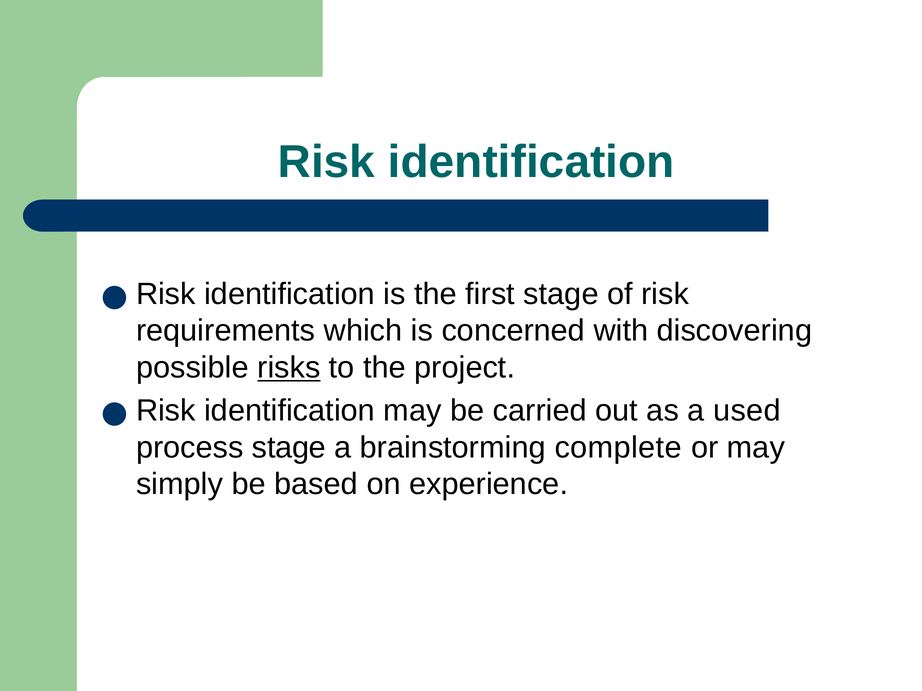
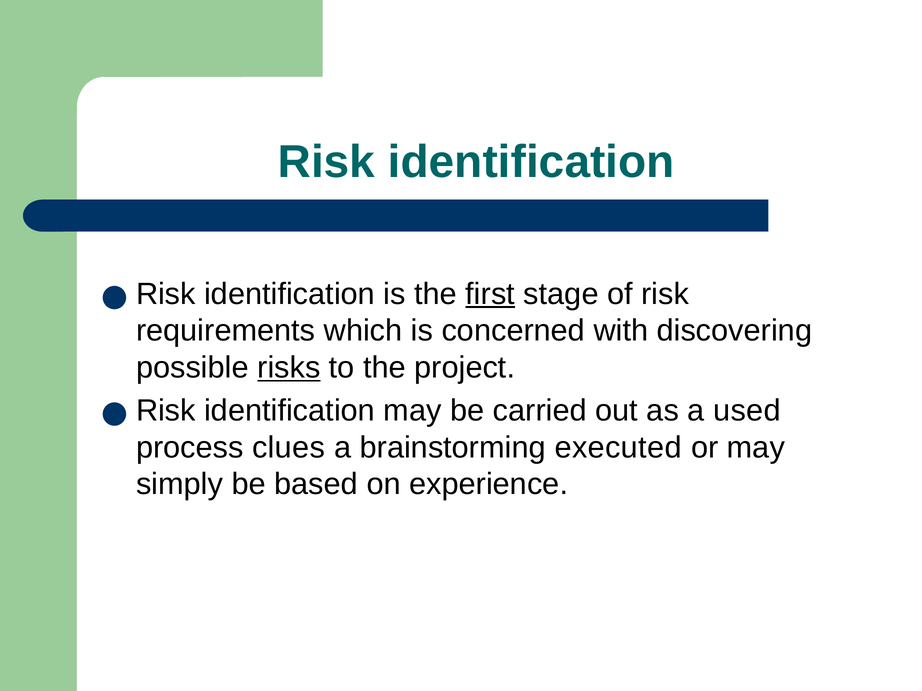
first underline: none -> present (490, 294)
process stage: stage -> clues (289, 448)
complete: complete -> executed (618, 448)
